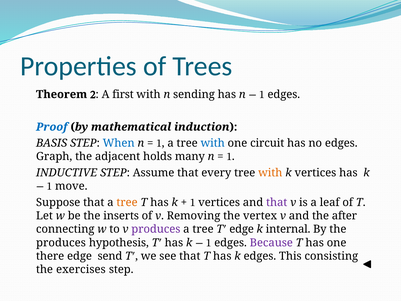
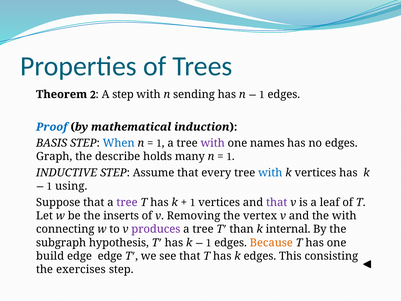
A first: first -> step (123, 94)
with colour: blue -> purple (213, 143)
circuit: circuit -> names (267, 143)
adjacent: adjacent -> describe (118, 156)
with colour: orange -> blue (270, 173)
move: move -> using (71, 186)
tree colour: orange -> purple (127, 202)
the after: after -> with (344, 216)
edge: edge -> than (242, 229)
produces: produces -> subgraph (61, 242)
Because colour: purple -> orange (271, 242)
there: there -> build (50, 256)
edge send: send -> edge (110, 256)
